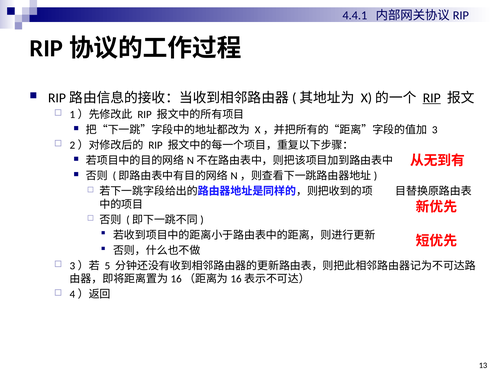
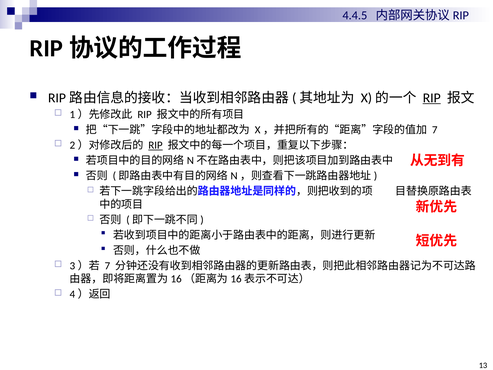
4.4.1: 4.4.1 -> 4.4.5 (355, 15)
3: 3 -> 7 (435, 130)
RIP underline: none -> present (155, 145)
5: 5 -> 7 (107, 266)
